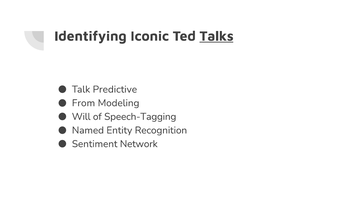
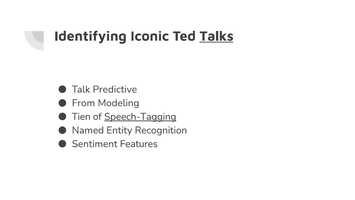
Will: Will -> Tien (81, 116)
Speech-Tagging underline: none -> present (140, 116)
Network: Network -> Features (139, 144)
